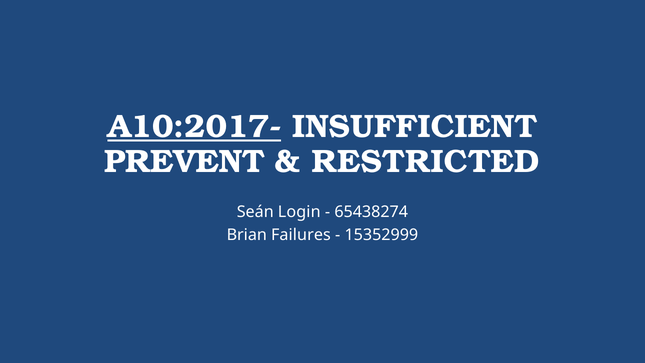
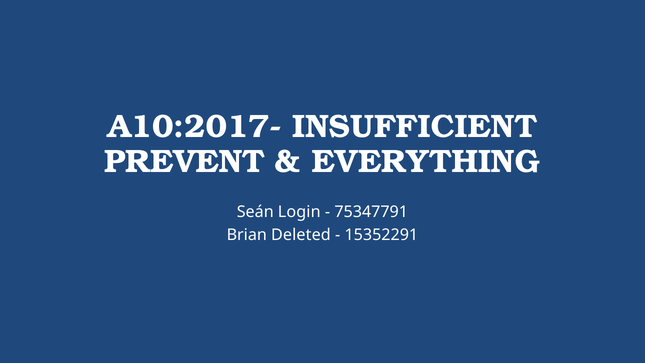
A10:2017- underline: present -> none (194, 127)
RESTRICTED: RESTRICTED -> EVERYTHING (426, 162)
65438274: 65438274 -> 75347791 (371, 212)
Failures: Failures -> Deleted (301, 235)
15352999: 15352999 -> 15352291 (381, 235)
